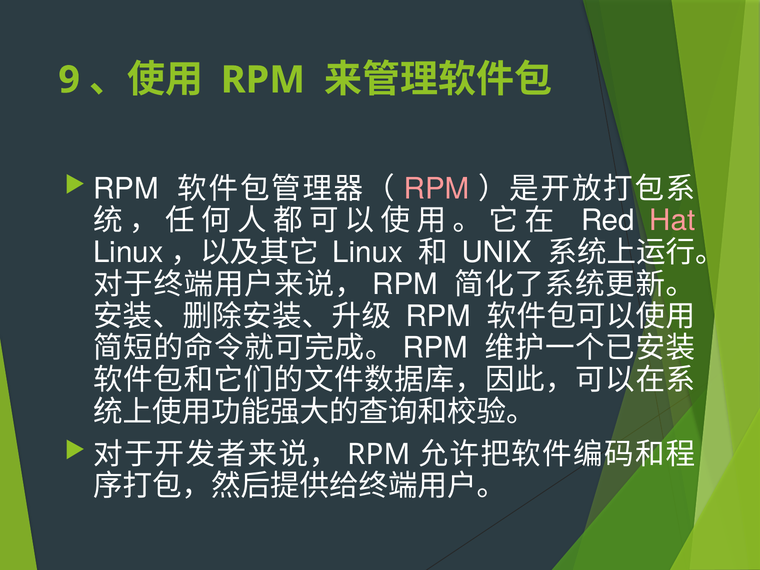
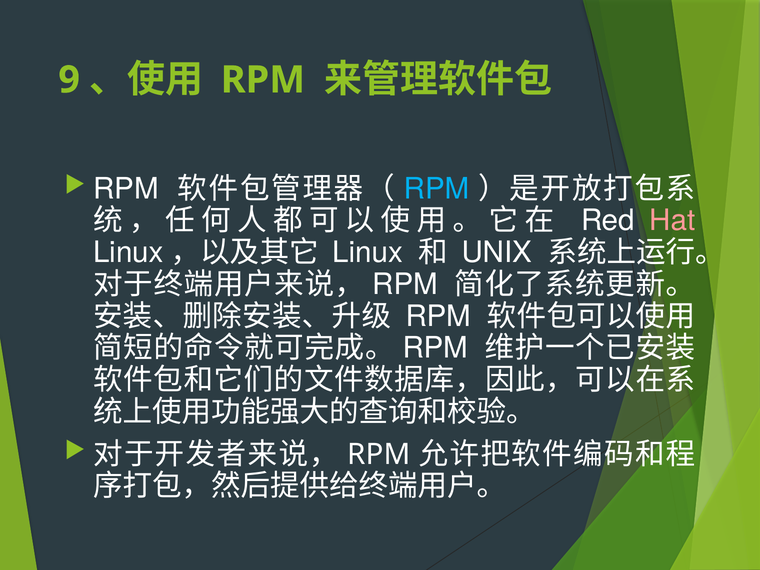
RPM colour: pink -> light blue (437, 189)
